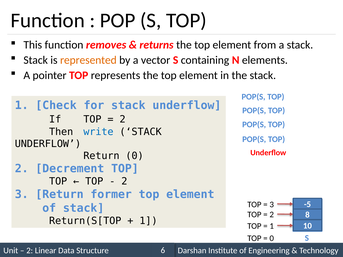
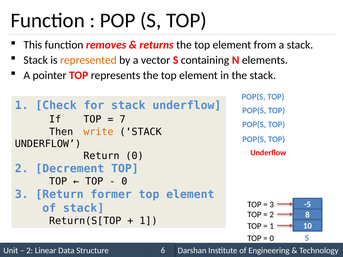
2: 2 -> 7 (123, 120)
write colour: blue -> orange (98, 132)
2: 2 -> 0 (124, 182)
